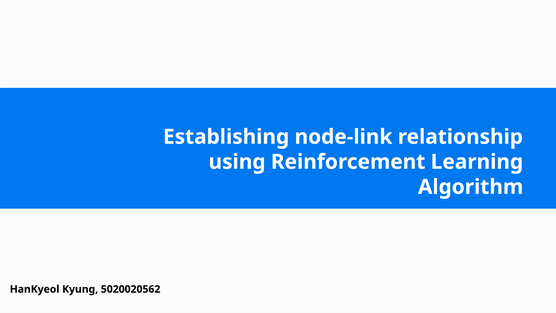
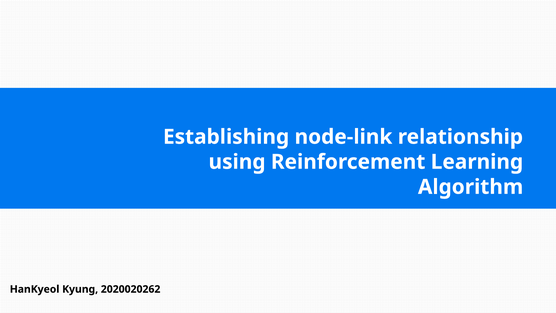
5020020562: 5020020562 -> 2020020262 (131, 289)
